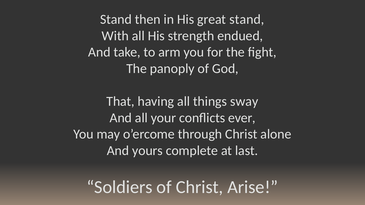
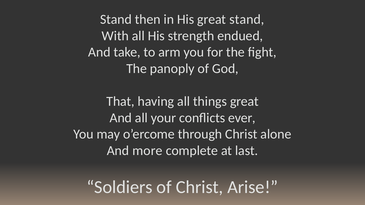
things sway: sway -> great (244, 102)
yours: yours -> more (147, 151)
